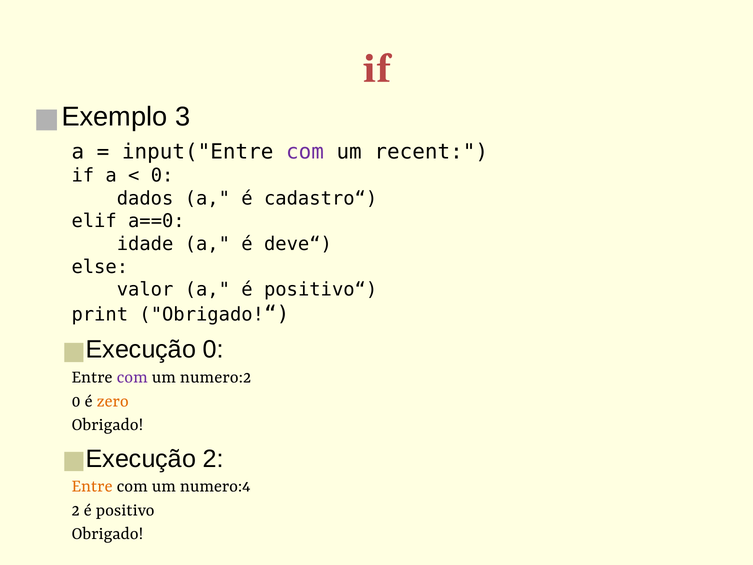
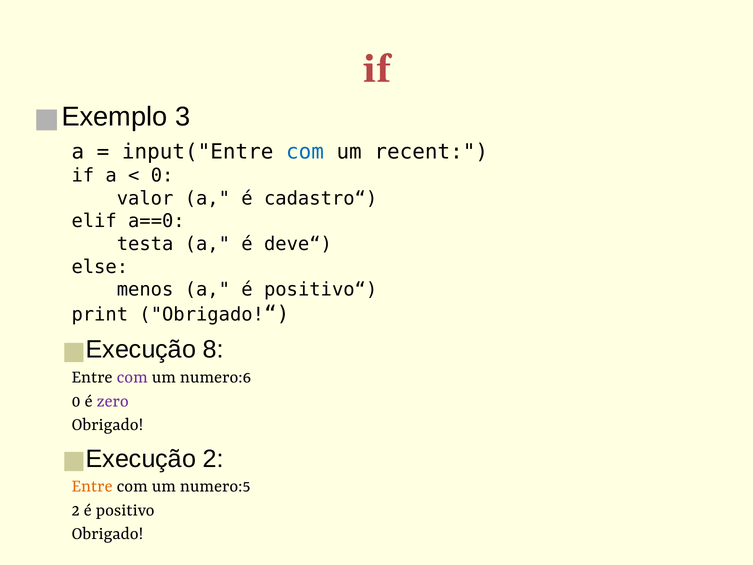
com colour: purple -> blue (305, 152)
dados: dados -> valor (145, 198)
idade: idade -> testa (145, 244)
valor: valor -> menos (145, 290)
0: 0 -> 8 (213, 349)
numero:2: numero:2 -> numero:6 (216, 377)
zero colour: orange -> purple (113, 400)
numero:4: numero:4 -> numero:5 (215, 486)
